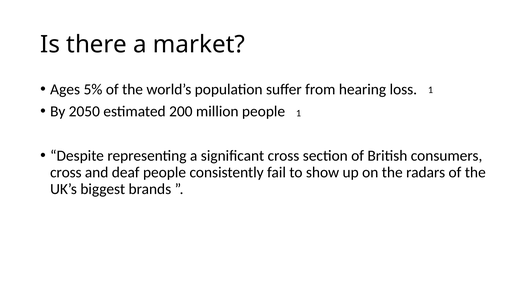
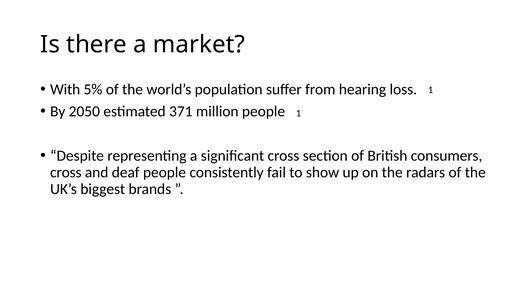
Ages: Ages -> With (65, 89)
200: 200 -> 371 (181, 111)
